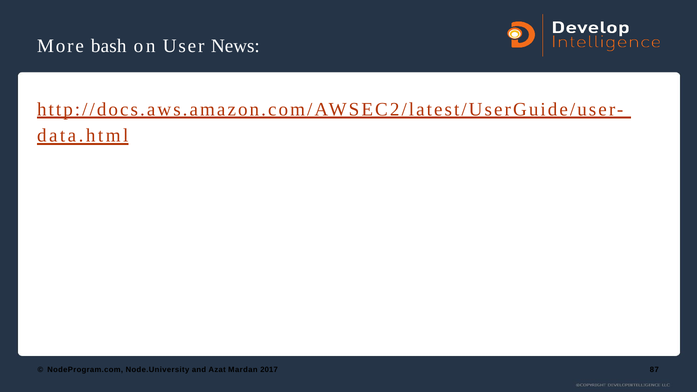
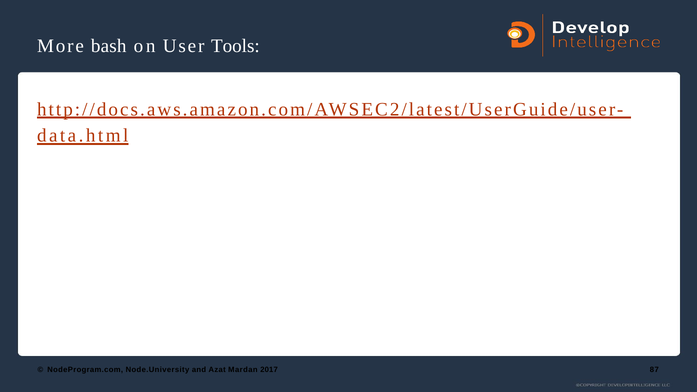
News: News -> Tools (235, 46)
